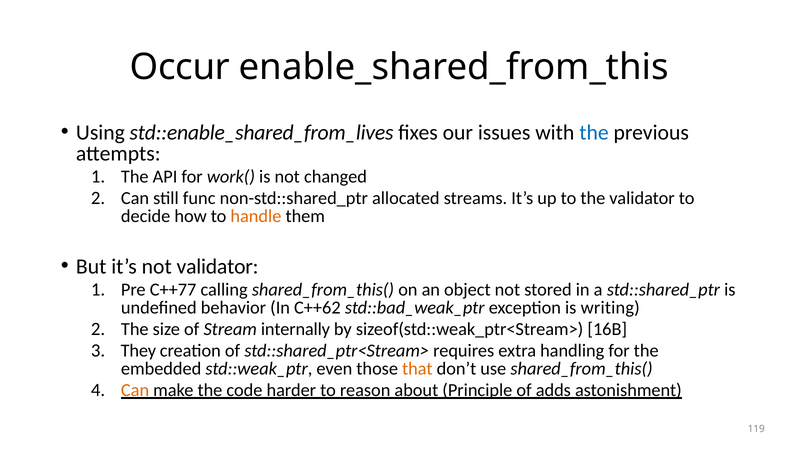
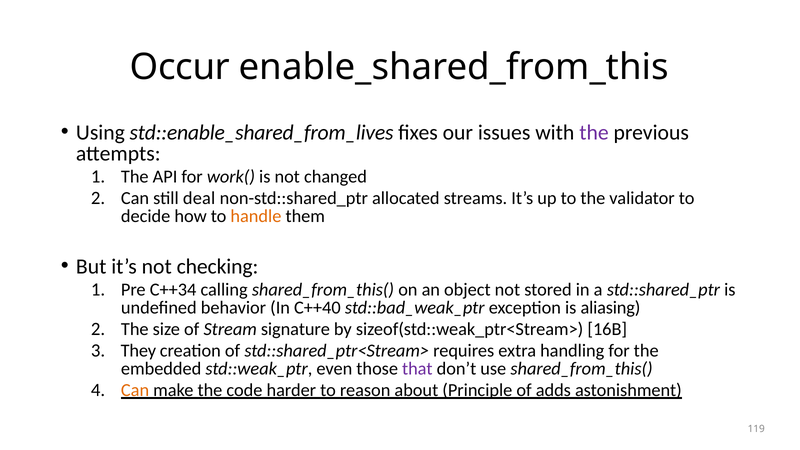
the colour: blue -> purple (594, 132)
func: func -> deal (199, 198)
not validator: validator -> checking (217, 266)
C++77: C++77 -> C++34 (173, 290)
C++62: C++62 -> C++40 (317, 308)
writing: writing -> aliasing (610, 308)
internally: internally -> signature (295, 329)
that colour: orange -> purple (417, 368)
